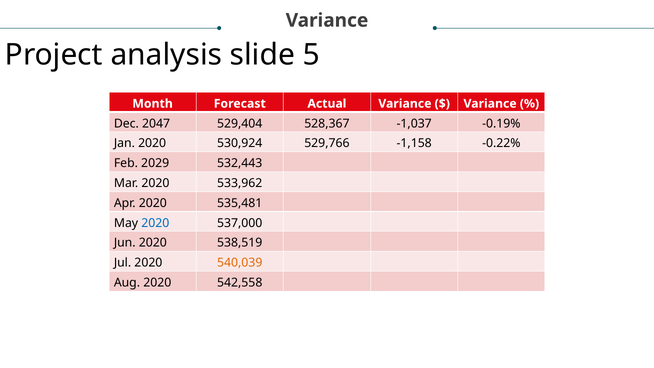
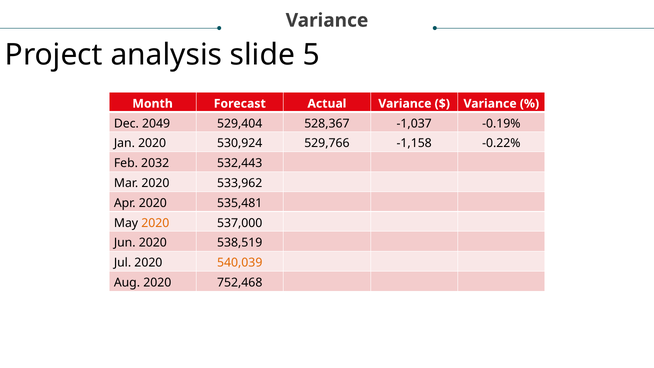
2047: 2047 -> 2049 (156, 123)
2029: 2029 -> 2032 (155, 163)
2020 colour: blue -> orange (155, 223)
542,558: 542,558 -> 752,468 (240, 283)
